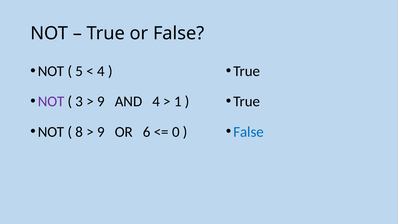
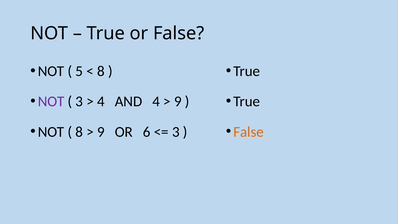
4: 4 -> 8 (101, 71)
9: 9 -> 4 (101, 101)
1: 1 -> 9 (178, 101)
0: 0 -> 3 (176, 132)
False colour: blue -> orange (249, 132)
